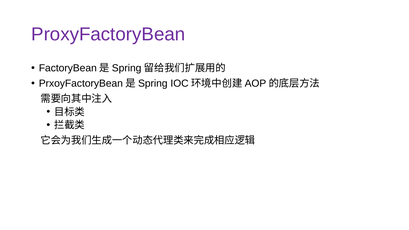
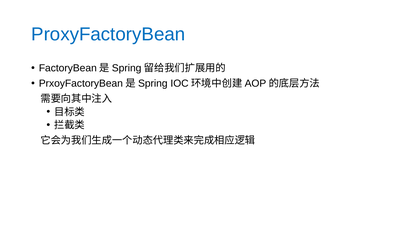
ProxyFactoryBean colour: purple -> blue (108, 34)
